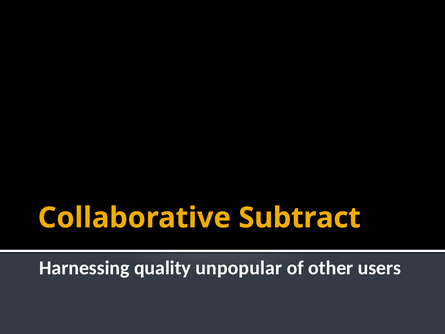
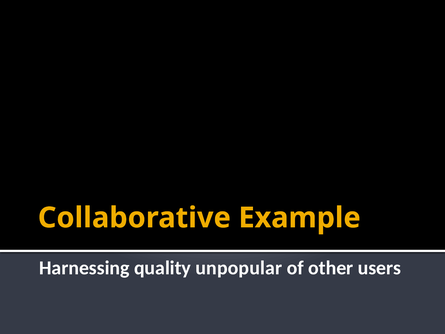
Subtract: Subtract -> Example (300, 218)
